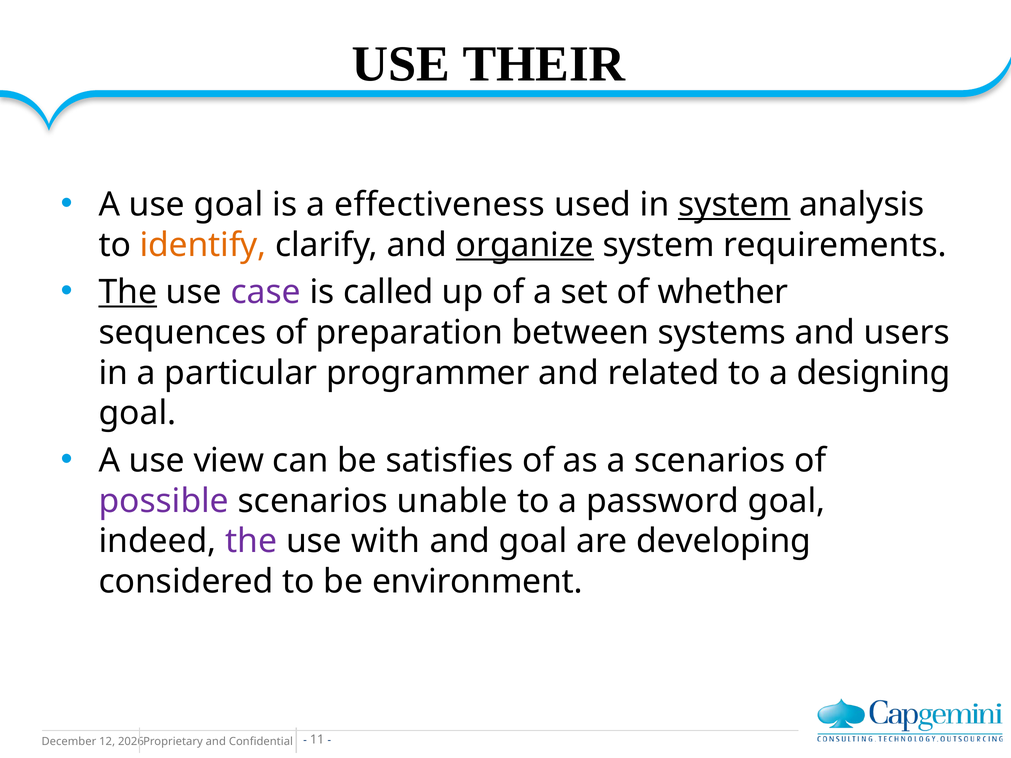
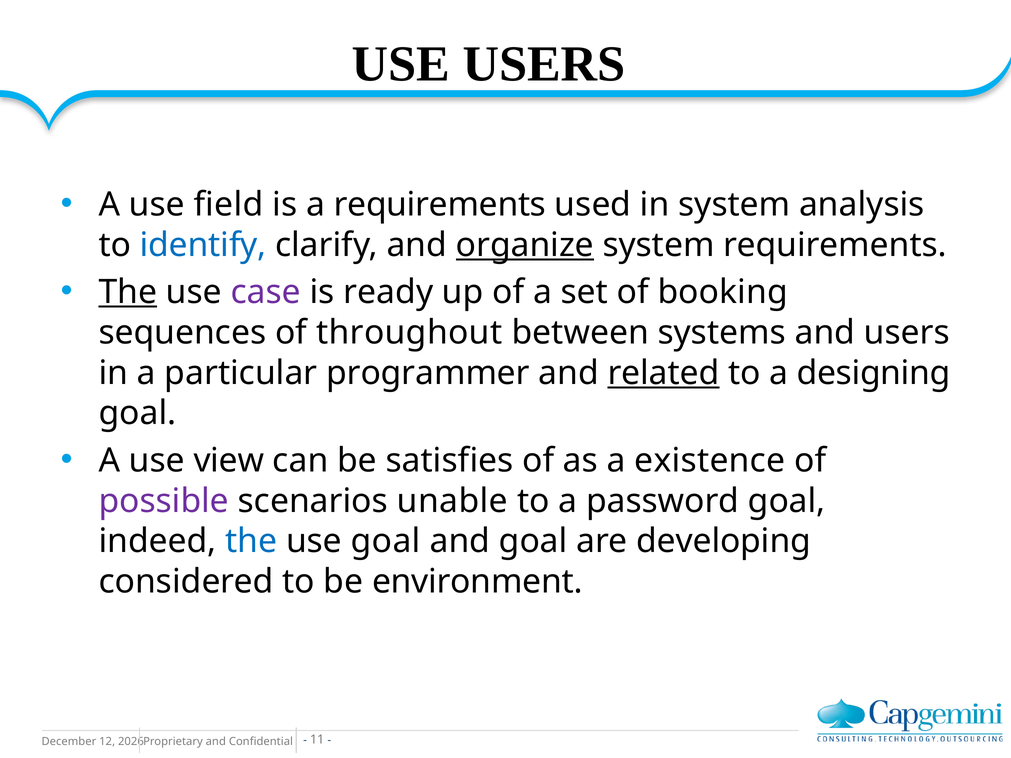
USE THEIR: THEIR -> USERS (544, 64)
use goal: goal -> field (229, 205)
a effectiveness: effectiveness -> requirements (440, 205)
system underline: present -> none (734, 205)
identify colour: orange -> blue (203, 245)
called: called -> ready (388, 292)
whether: whether -> booking (723, 292)
preparation: preparation -> throughout (409, 333)
related underline: none -> present (664, 373)
a scenarios: scenarios -> existence (710, 461)
the colour: purple -> blue (251, 542)
use with: with -> goal (386, 542)
